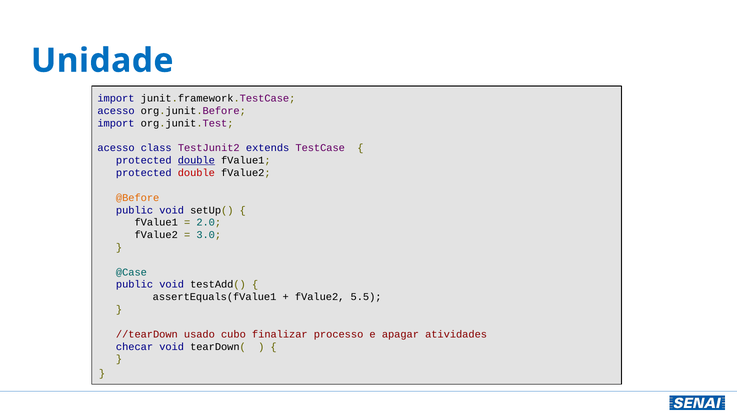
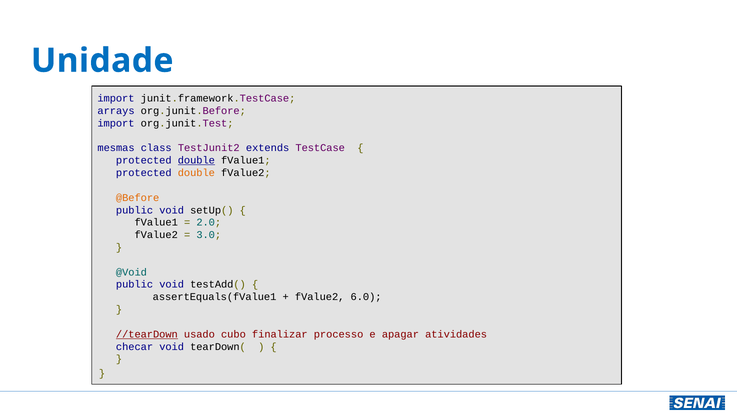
acesso: acesso -> arrays (116, 111)
acesso: acesso -> mesmas (116, 148)
double colour: red -> orange (196, 173)
@Case: @Case -> @Void (131, 273)
5.5: 5.5 -> 6.0 (366, 297)
//tearDown underline: none -> present (147, 335)
